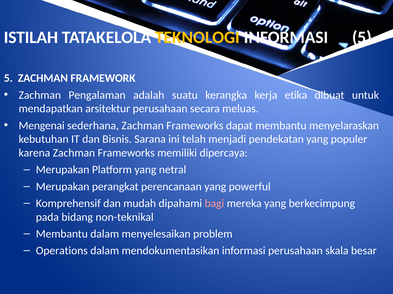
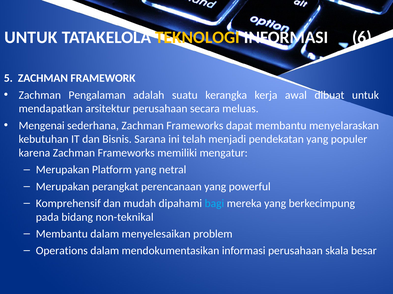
ISTILAH: ISTILAH -> UNTUK (31, 38)
INFORMASI 5: 5 -> 6 (362, 38)
etika: etika -> awal (296, 95)
dipercaya: dipercaya -> mengatur (224, 153)
bagi colour: pink -> light blue (214, 204)
